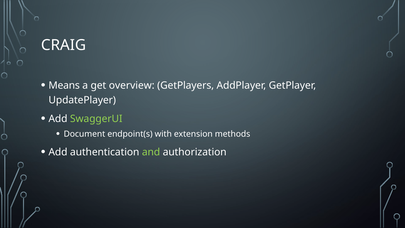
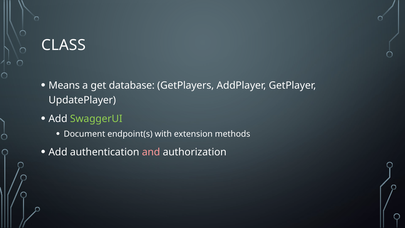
CRAIG: CRAIG -> CLASS (63, 45)
overview: overview -> database (132, 85)
and colour: light green -> pink (151, 152)
